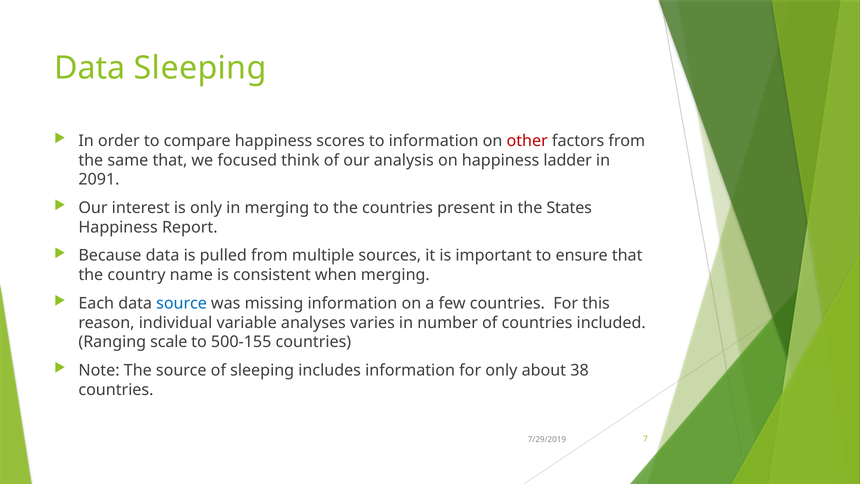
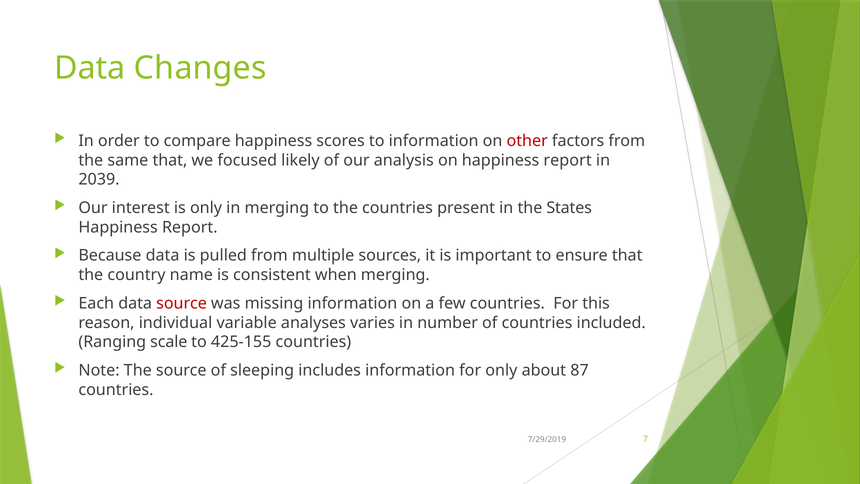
Data Sleeping: Sleeping -> Changes (200, 68)
think: think -> likely (300, 160)
on happiness ladder: ladder -> report (568, 160)
2091: 2091 -> 2039 (99, 180)
source colour: blue -> red (182, 303)
500-155: 500-155 -> 425-155 (241, 342)
38: 38 -> 87 (580, 370)
